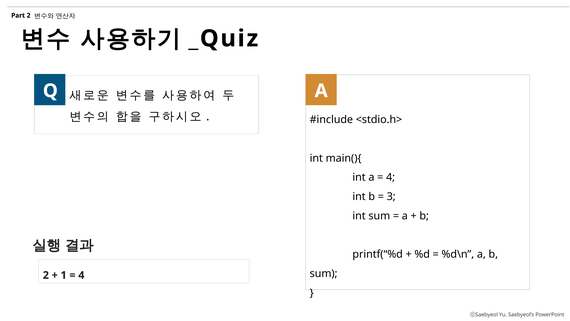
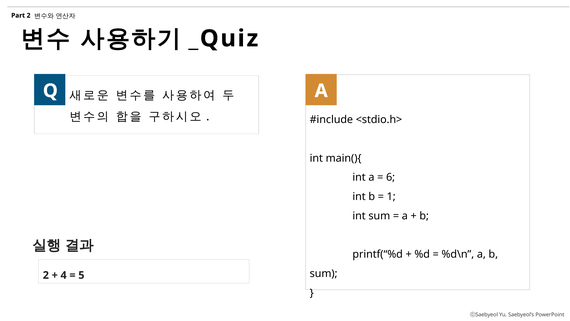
4: 4 -> 6 (391, 177)
3: 3 -> 1 (391, 196)
1: 1 -> 4 (64, 275)
4: 4 -> 5 (81, 275)
